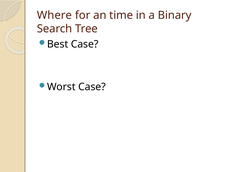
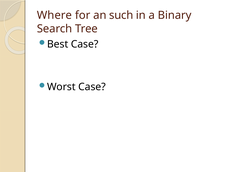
time: time -> such (121, 15)
